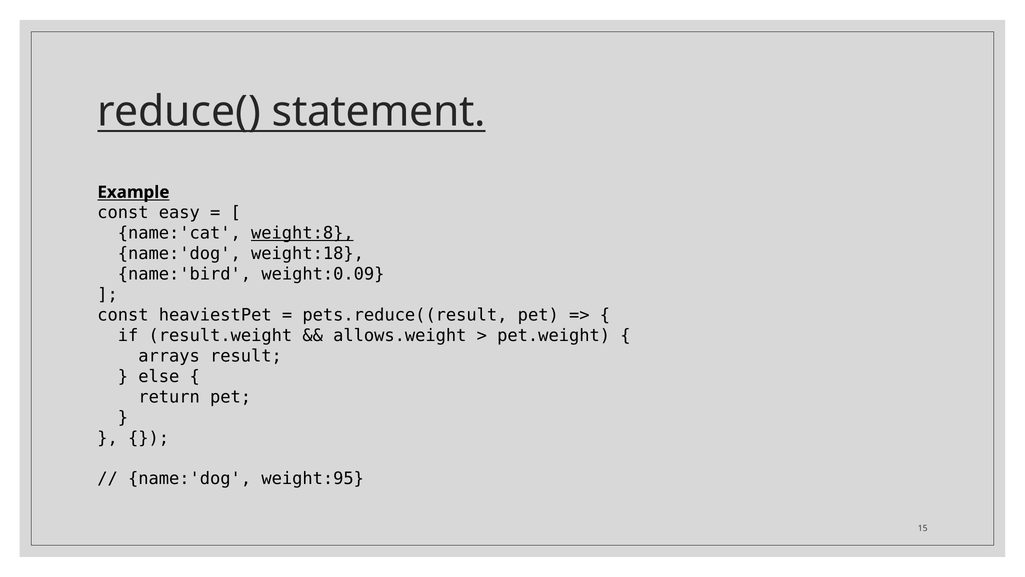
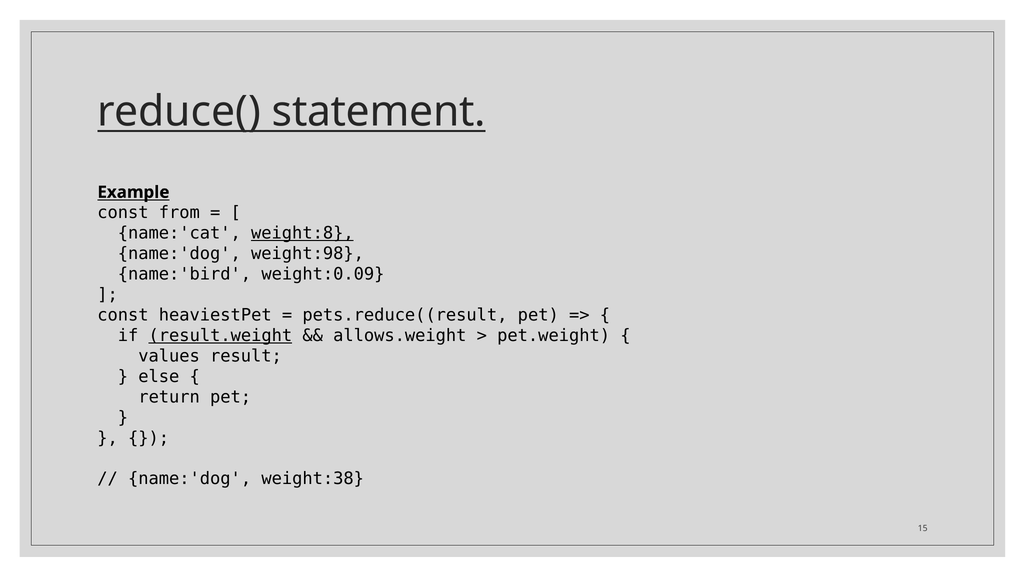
easy: easy -> from (179, 213)
weight:18: weight:18 -> weight:98 (308, 253)
result.weight underline: none -> present (220, 335)
arrays: arrays -> values (169, 356)
weight:95: weight:95 -> weight:38 (313, 478)
